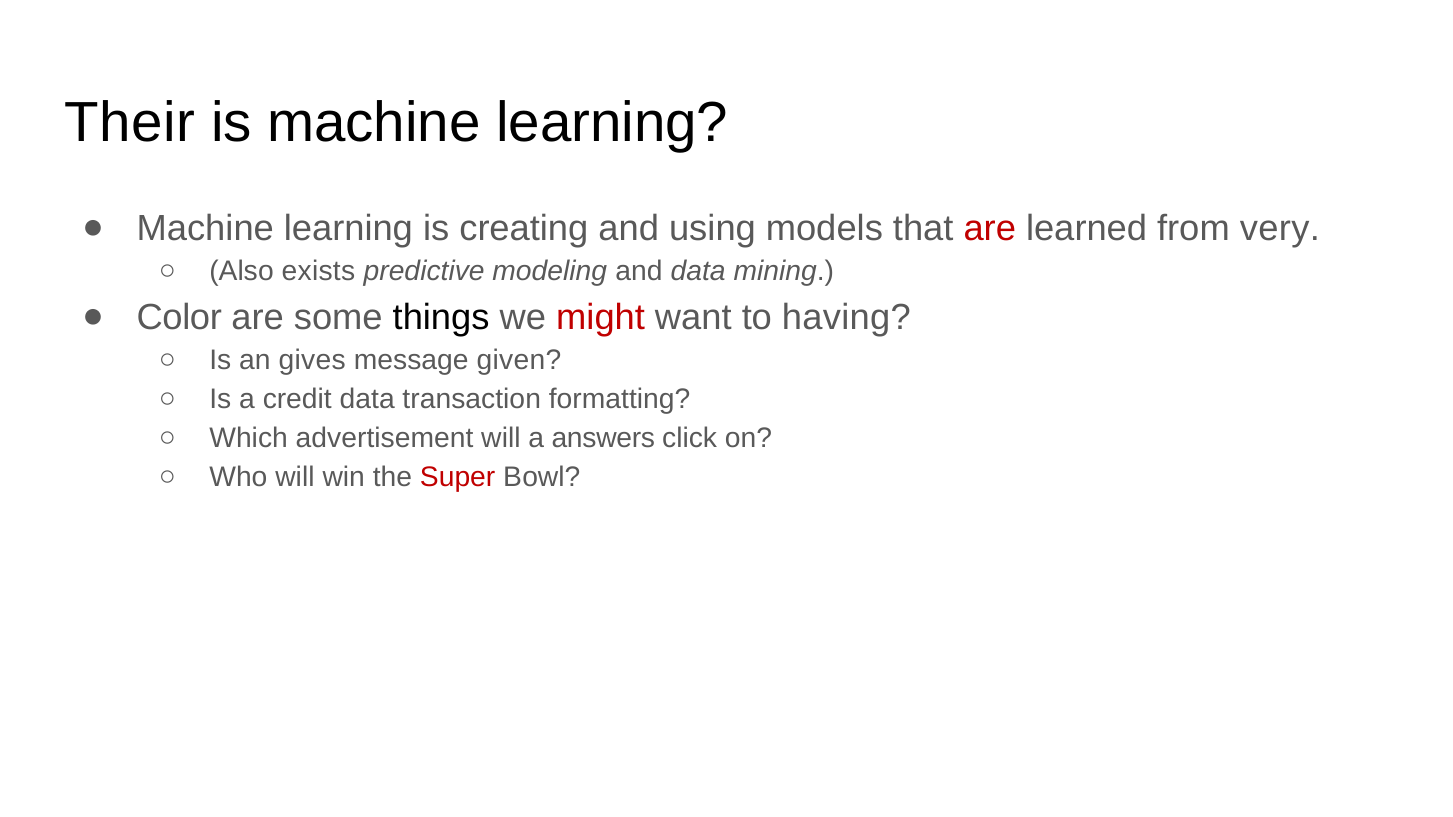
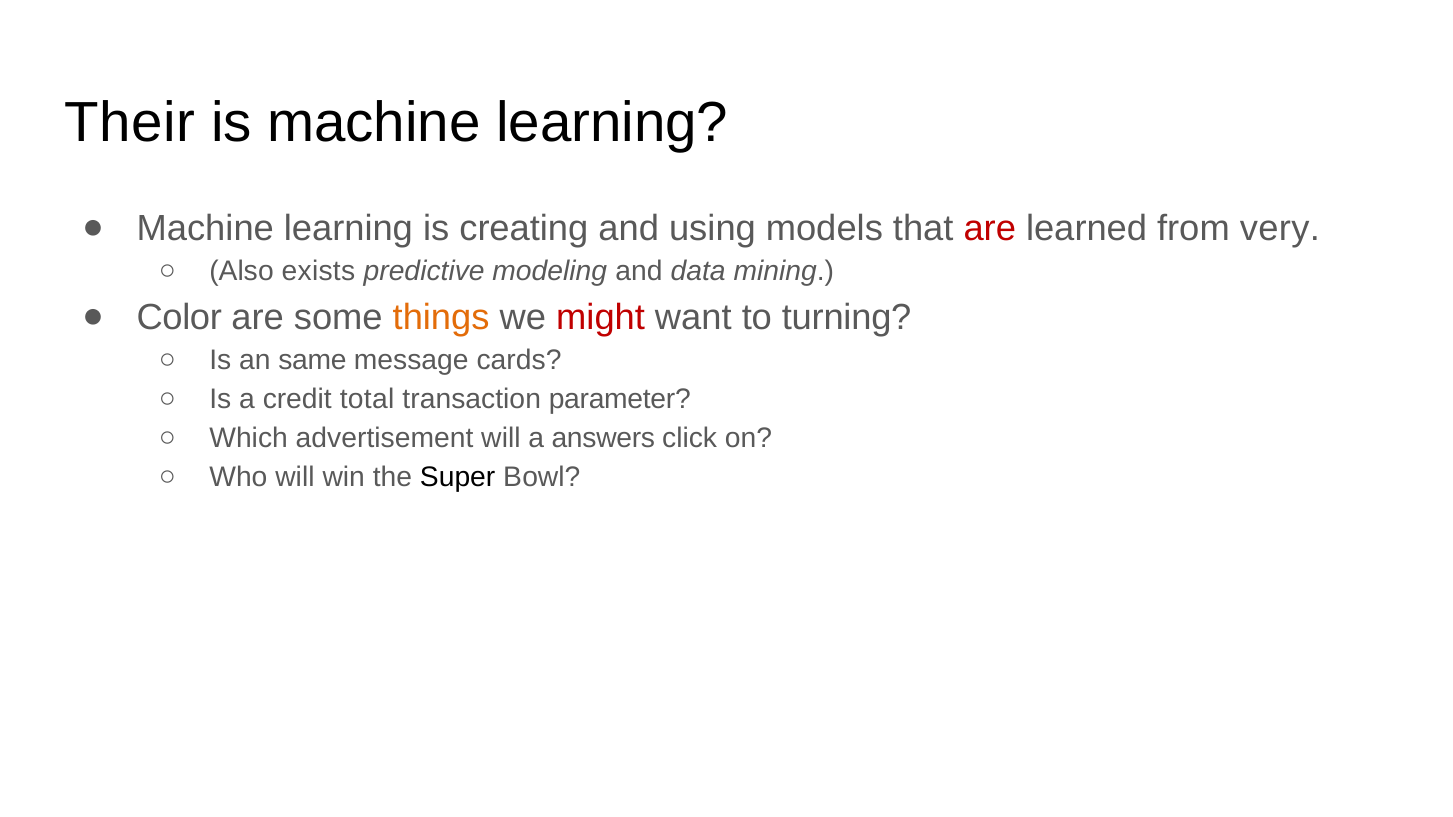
things colour: black -> orange (441, 318)
having: having -> turning (847, 318)
gives: gives -> same (312, 361)
given: given -> cards (519, 361)
credit data: data -> total (367, 400)
formatting: formatting -> parameter (620, 400)
Super colour: red -> black (458, 478)
